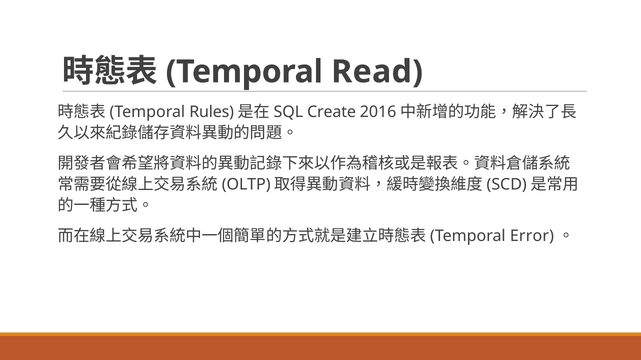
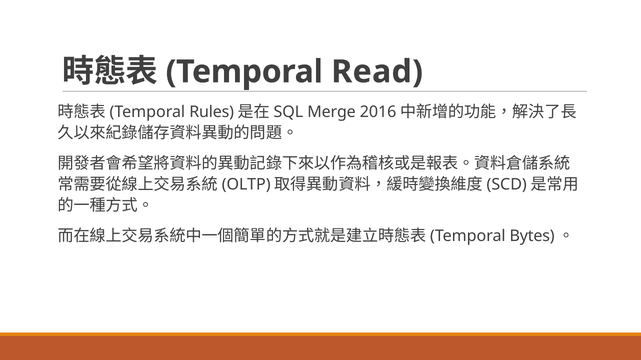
Create: Create -> Merge (332, 112)
Error: Error -> Bytes (532, 237)
